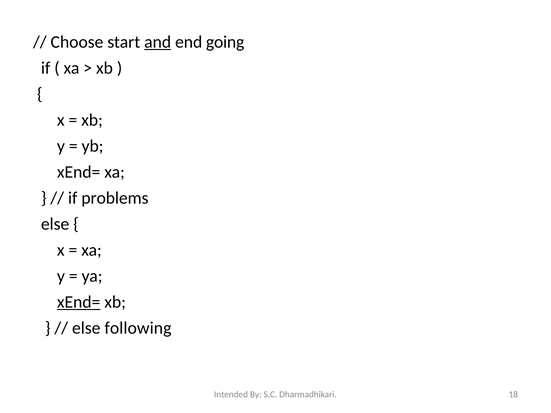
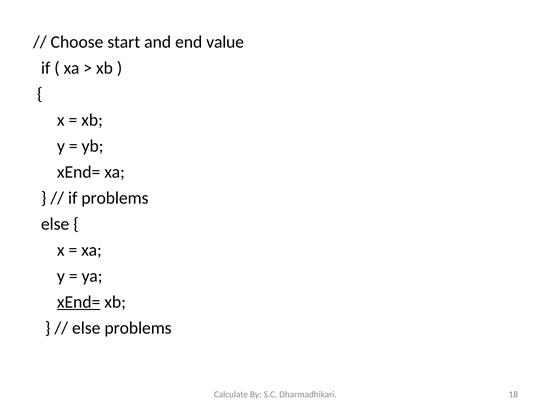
and underline: present -> none (158, 42)
going: going -> value (225, 42)
else following: following -> problems (138, 328)
Intended: Intended -> Calculate (231, 395)
